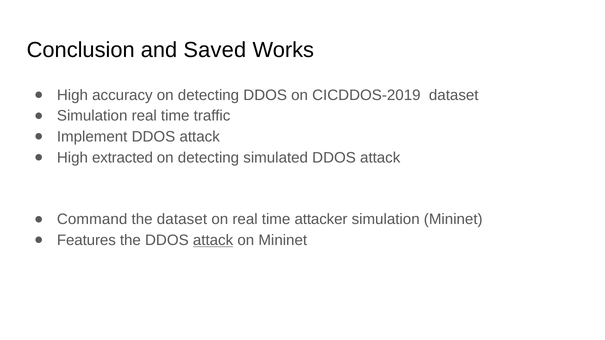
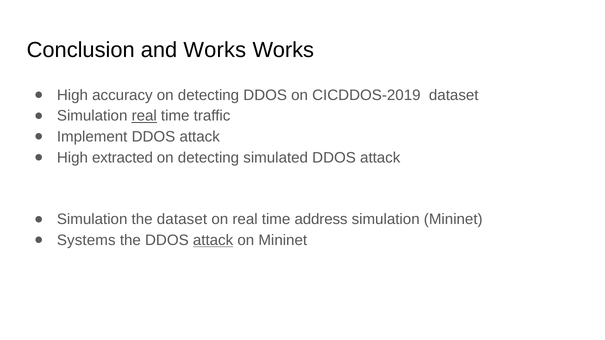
and Saved: Saved -> Works (215, 50)
real underline: none -> present (144, 116)
Command: Command -> Simulation (92, 220)
attacker: attacker -> address (321, 220)
Features: Features -> Systems (86, 240)
